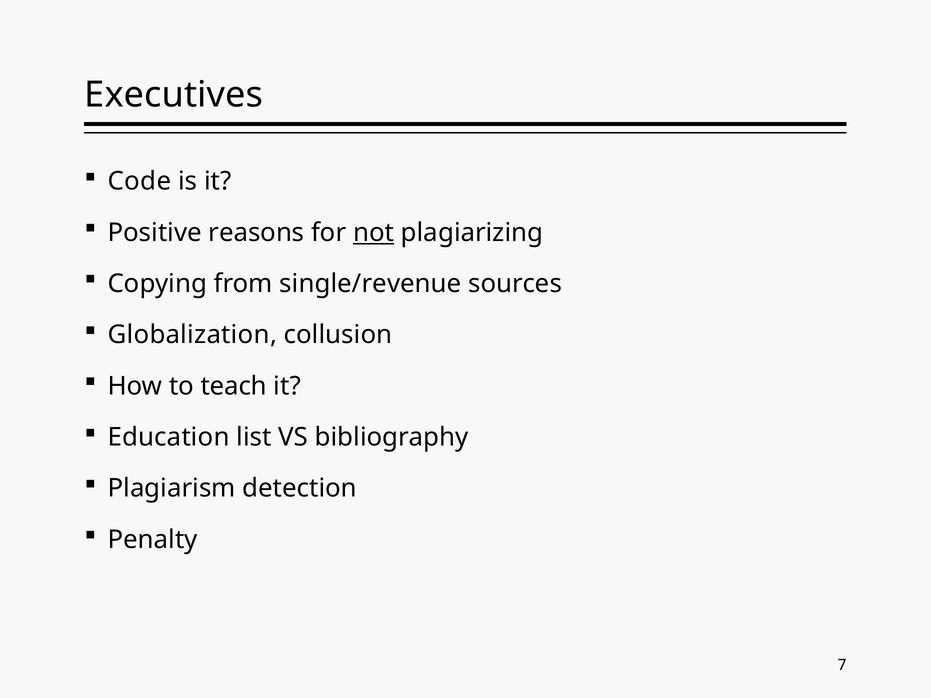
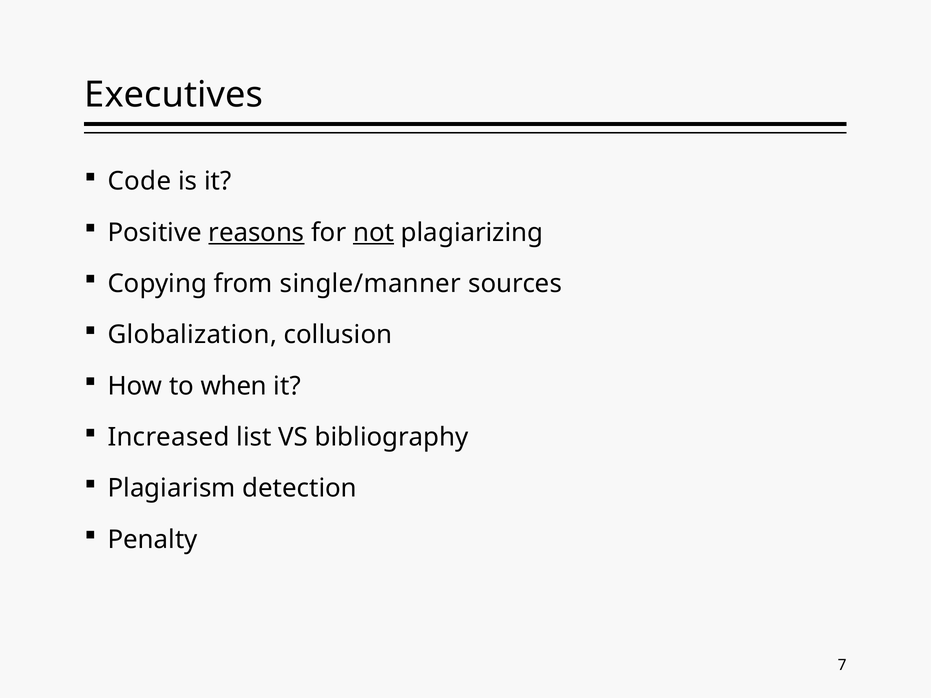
reasons underline: none -> present (256, 233)
single/revenue: single/revenue -> single/manner (370, 284)
teach: teach -> when (234, 386)
Education: Education -> Increased (169, 437)
